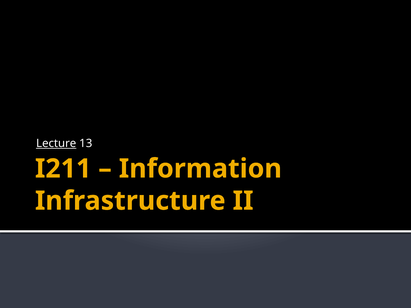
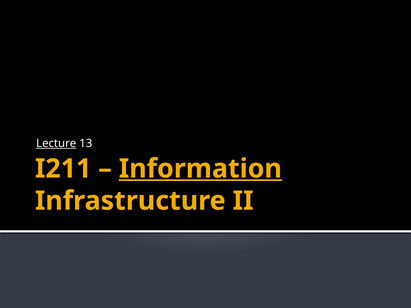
Information underline: none -> present (200, 169)
